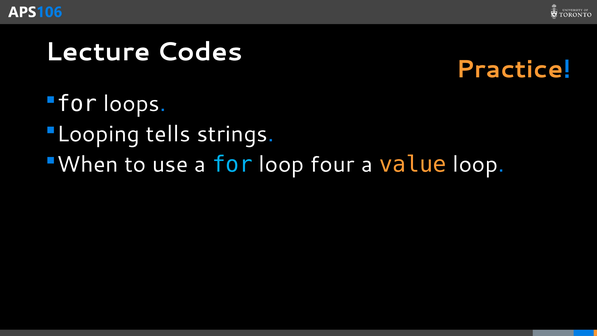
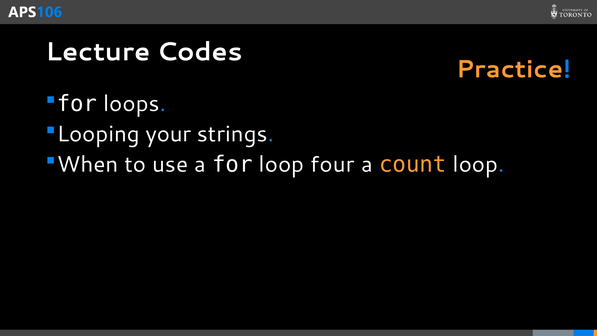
tells: tells -> your (168, 134)
for colour: light blue -> white (232, 164)
value: value -> count (413, 164)
